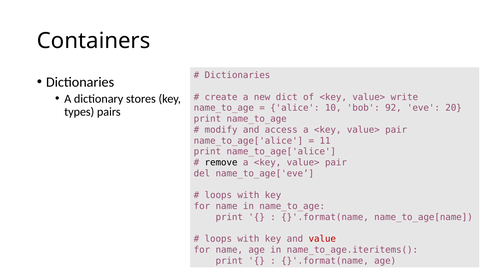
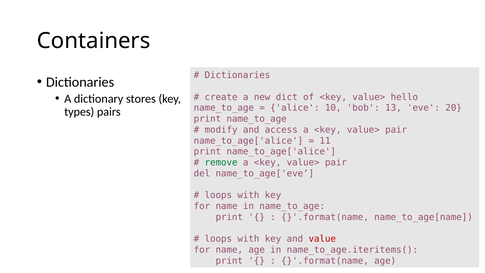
write: write -> hello (404, 97)
92: 92 -> 13 (393, 108)
remove colour: black -> green (221, 162)
